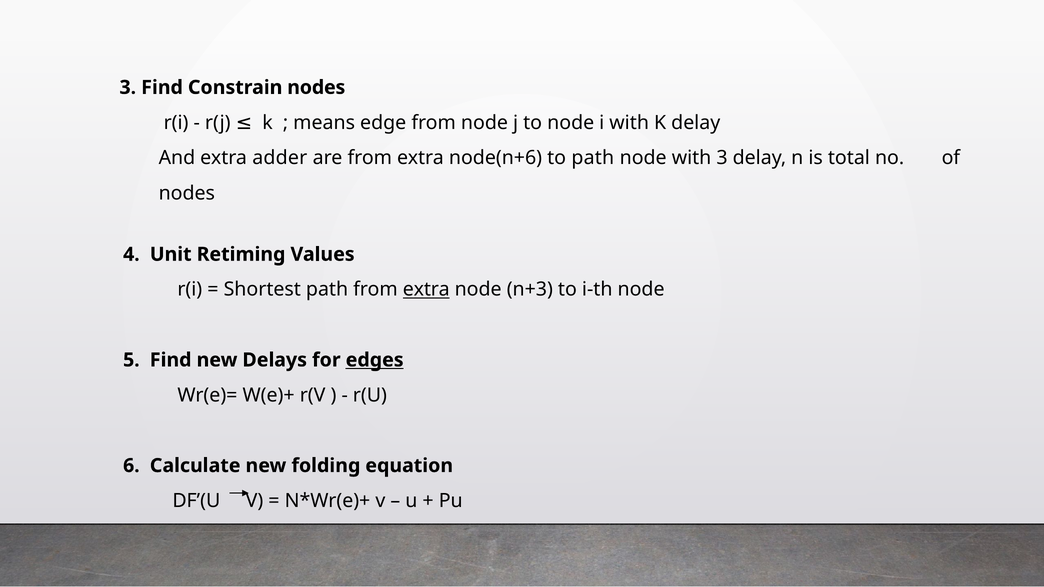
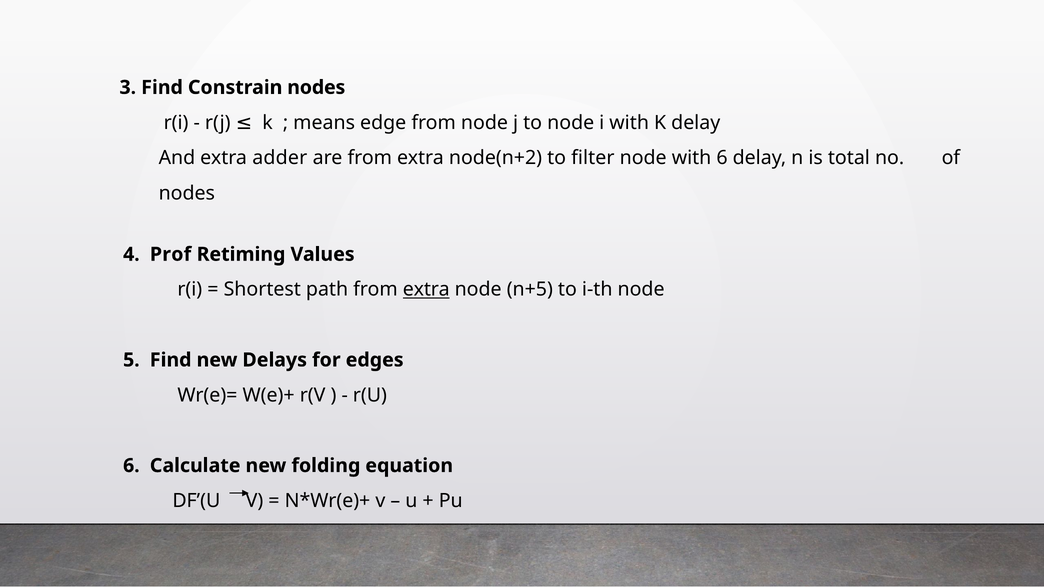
node(n+6: node(n+6 -> node(n+2 (496, 158)
to path: path -> filter (593, 158)
with 3: 3 -> 6 (722, 158)
Unit: Unit -> Prof (171, 254)
n+3: n+3 -> n+5 (530, 290)
edges underline: present -> none (375, 360)
